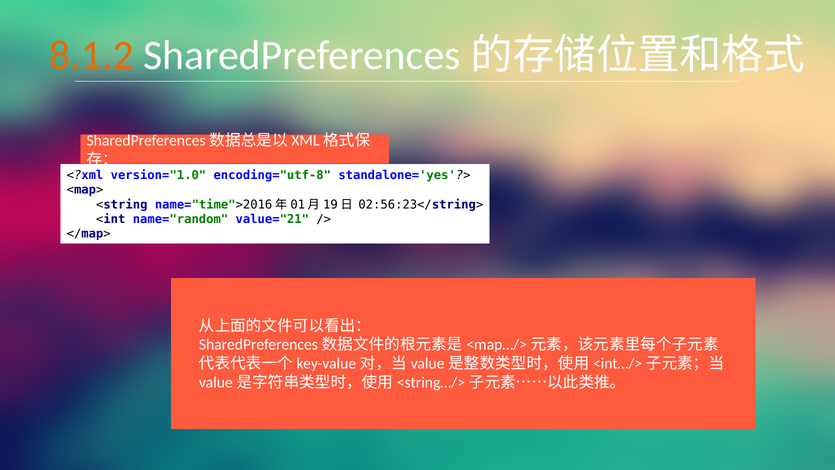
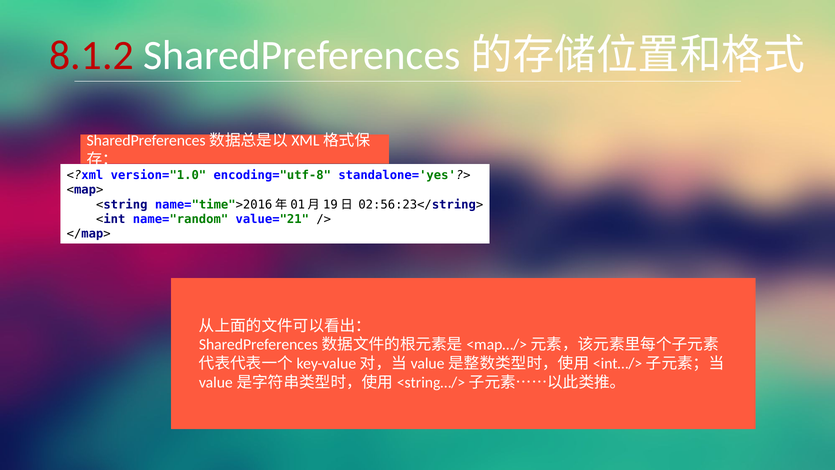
8.1.2 colour: orange -> red (91, 55)
